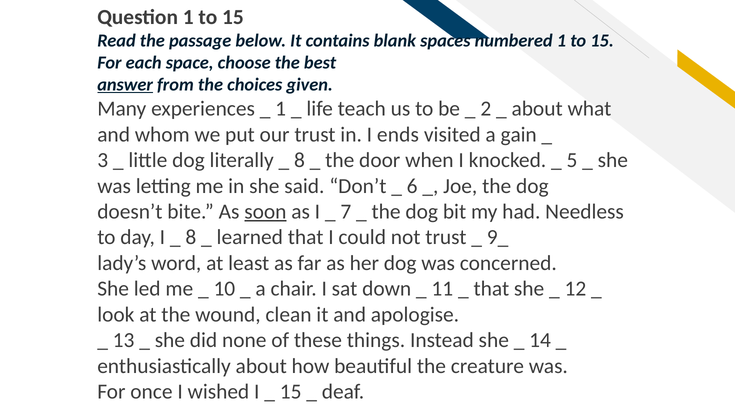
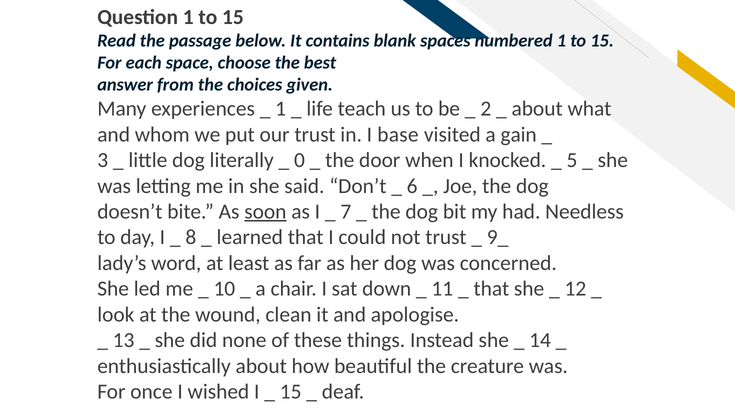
answer underline: present -> none (125, 85)
ends: ends -> base (398, 135)
8: 8 -> 0 (300, 160)
